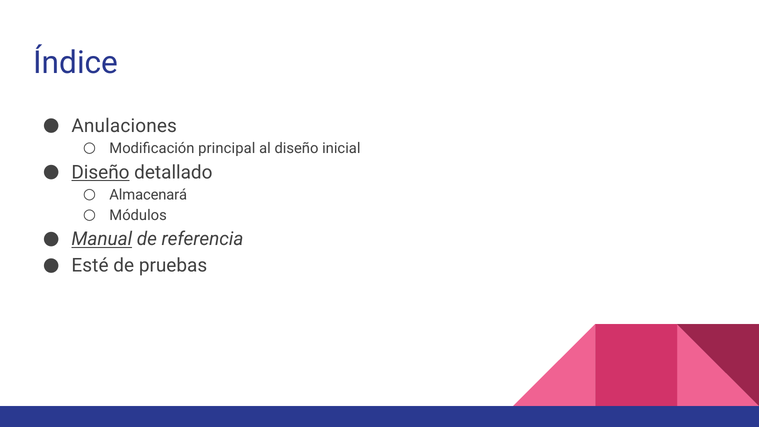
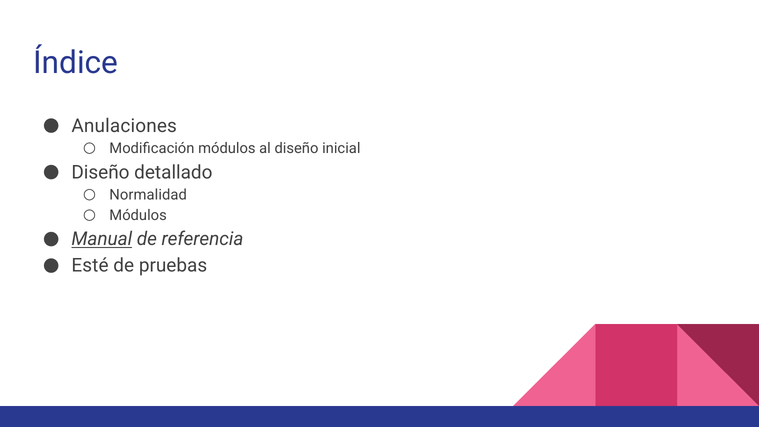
Modificación principal: principal -> módulos (227, 148)
Diseño underline: present -> none (100, 172)
Almacenará: Almacenará -> Normalidad (148, 195)
